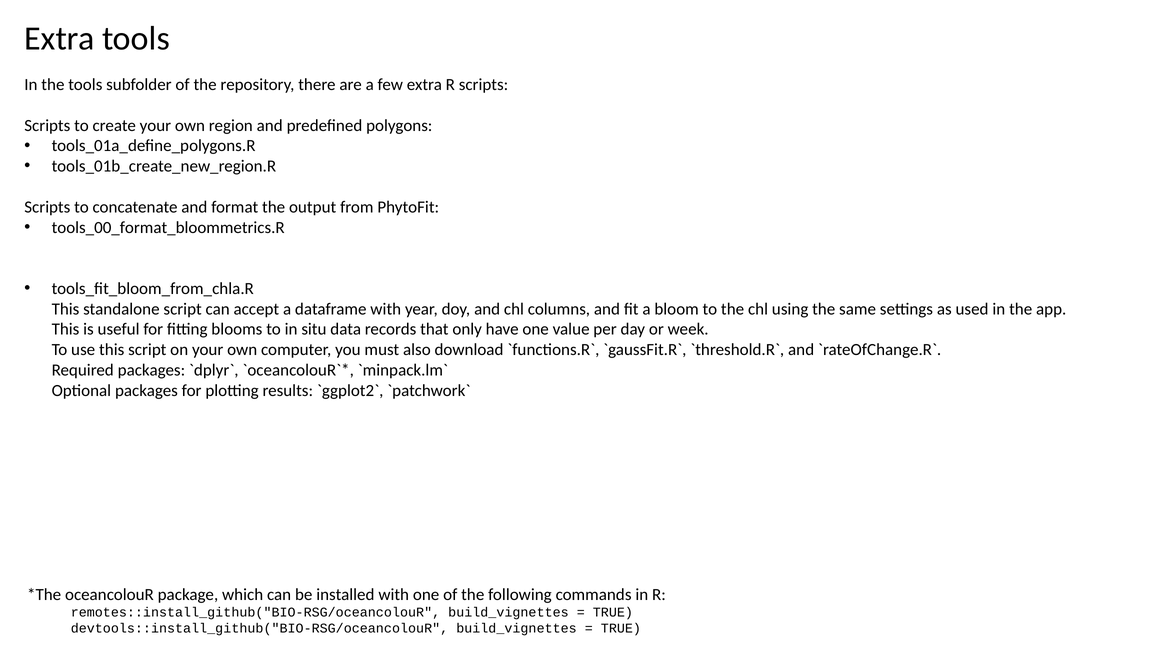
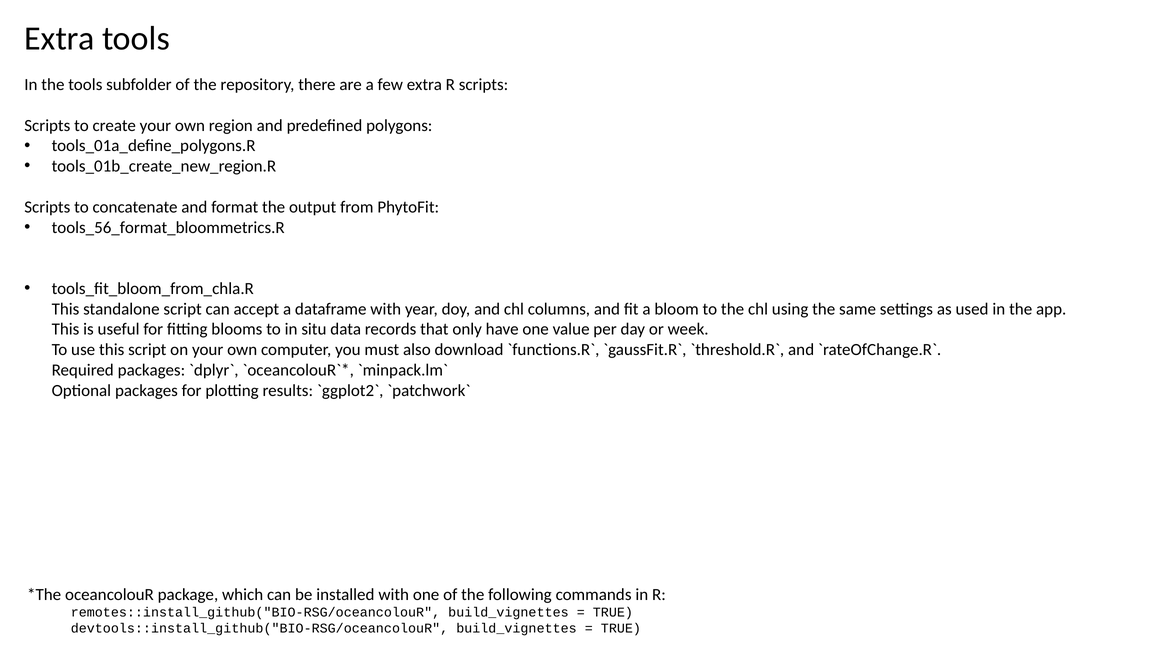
tools_00_format_bloommetrics.R: tools_00_format_bloommetrics.R -> tools_56_format_bloommetrics.R (168, 228)
